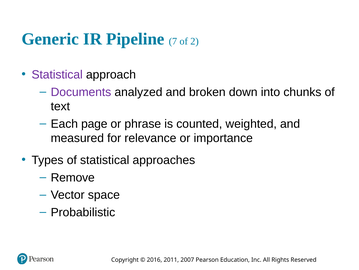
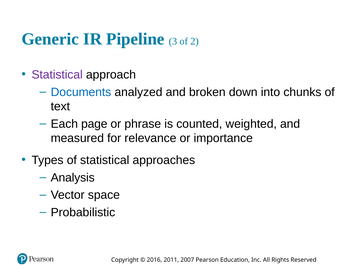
7: 7 -> 3 (173, 41)
Documents colour: purple -> blue (81, 92)
Remove: Remove -> Analysis (73, 177)
